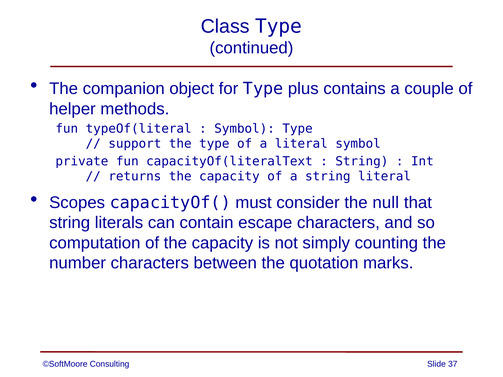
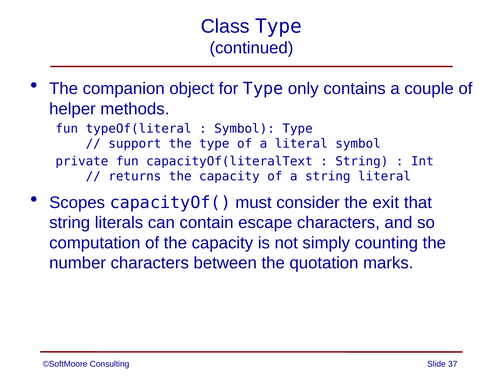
plus: plus -> only (303, 89)
null: null -> exit (386, 203)
